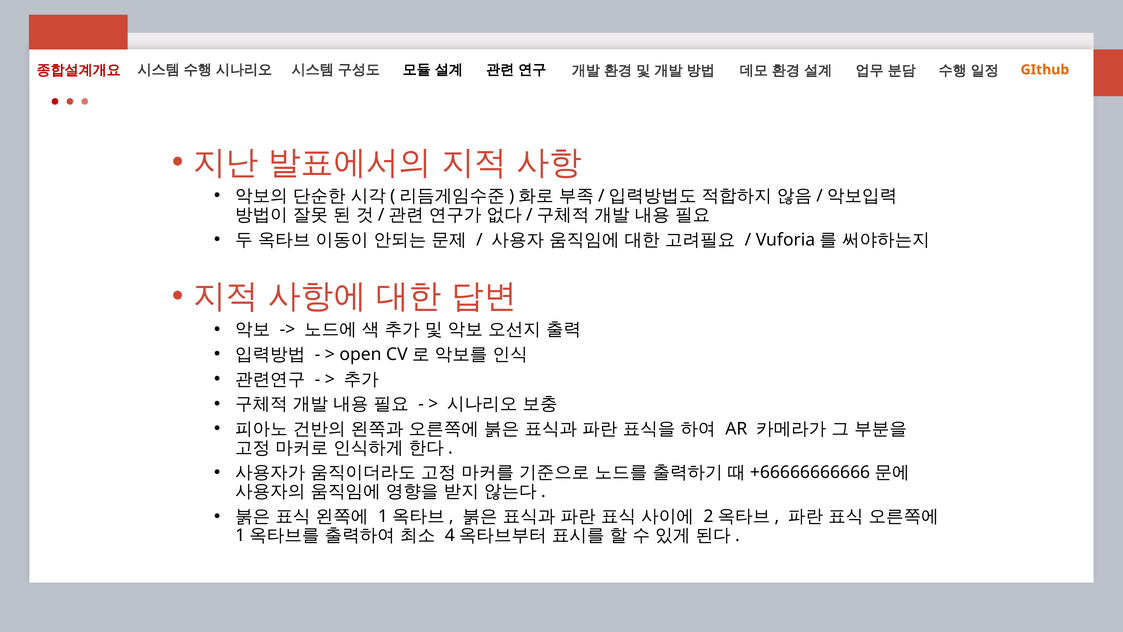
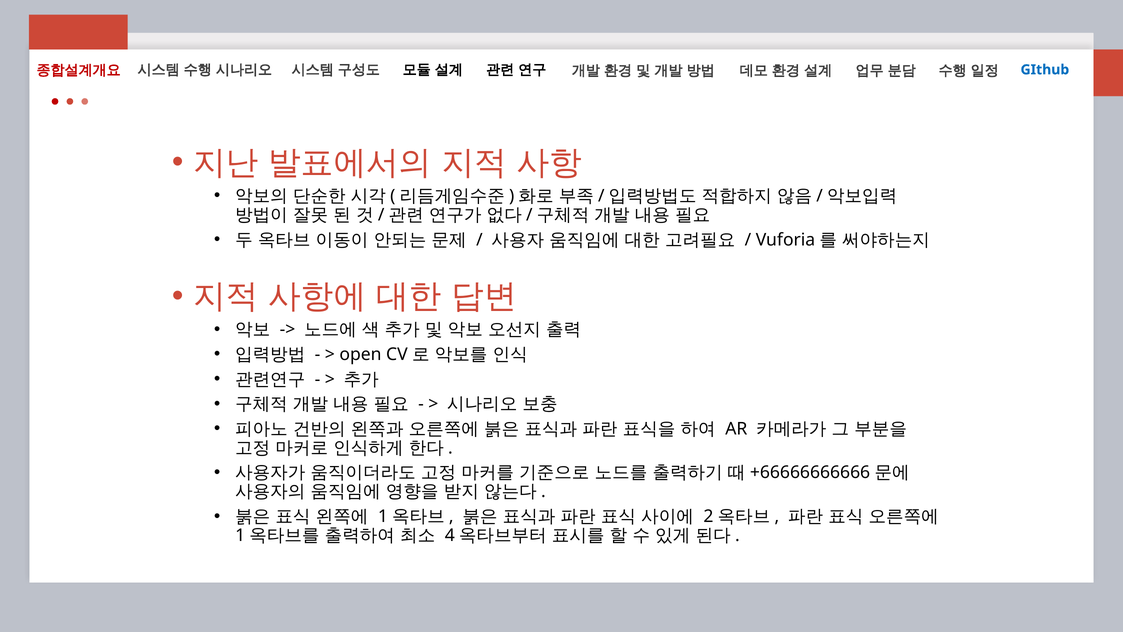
GIthub colour: orange -> blue (1045, 70)
